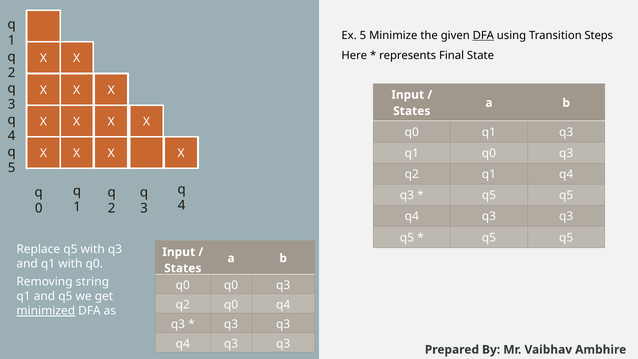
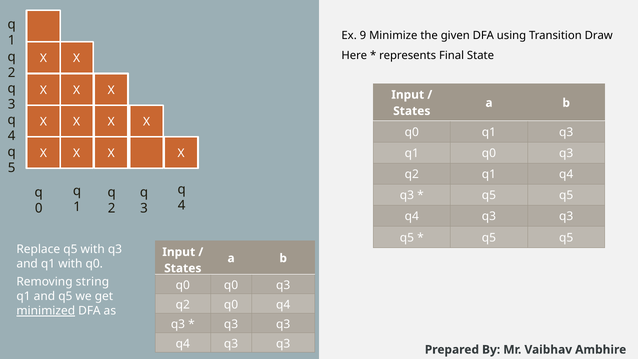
Ex 5: 5 -> 9 (363, 36)
DFA underline: present -> none (483, 36)
Steps: Steps -> Draw (599, 36)
